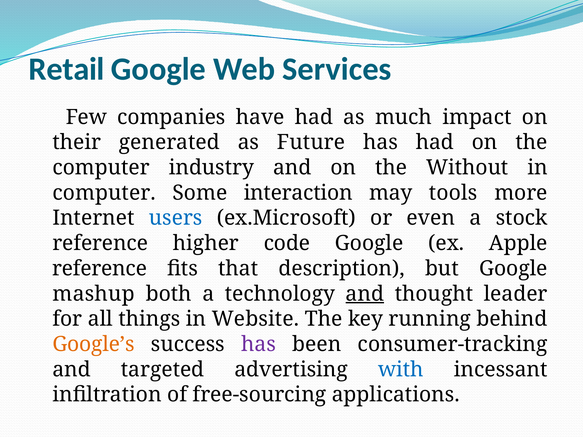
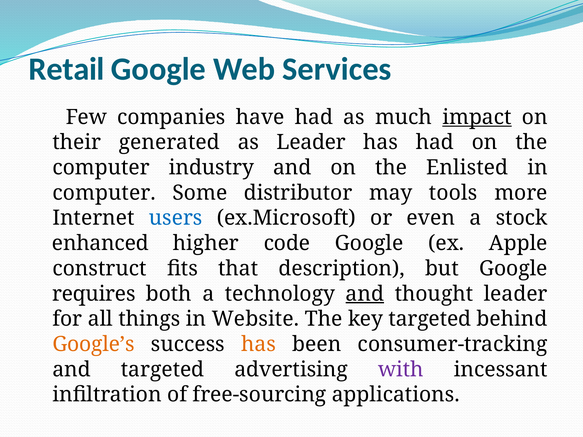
impact underline: none -> present (477, 117)
as Future: Future -> Leader (311, 142)
Without: Without -> Enlisted (467, 168)
interaction: interaction -> distributor (298, 193)
reference: reference -> enhanced (100, 243)
reference: reference -> construct (99, 269)
mashup: mashup -> requires (94, 294)
key running: running -> targeted (430, 319)
has colour: purple -> orange (258, 344)
with colour: blue -> purple (401, 370)
